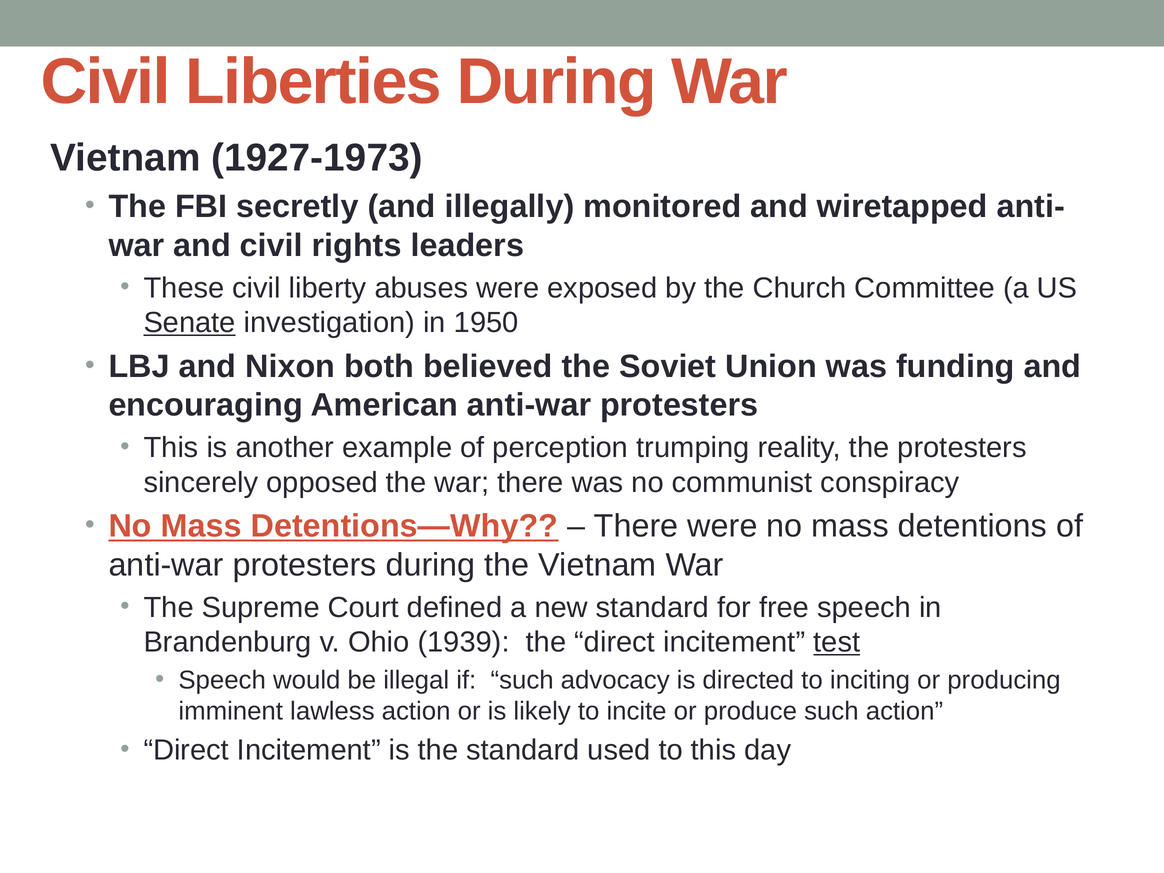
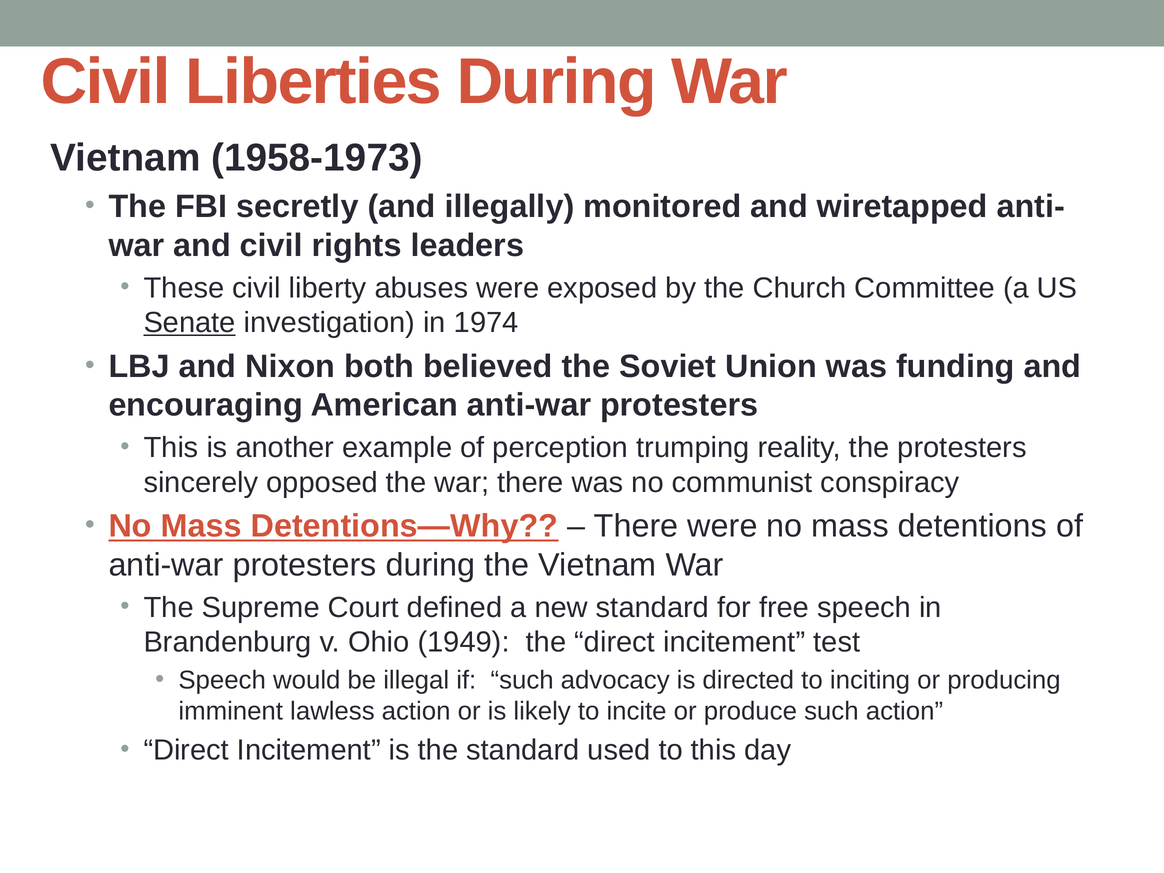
1927-1973: 1927-1973 -> 1958-1973 (317, 158)
1950: 1950 -> 1974 (486, 323)
1939: 1939 -> 1949 (464, 642)
test underline: present -> none (837, 642)
